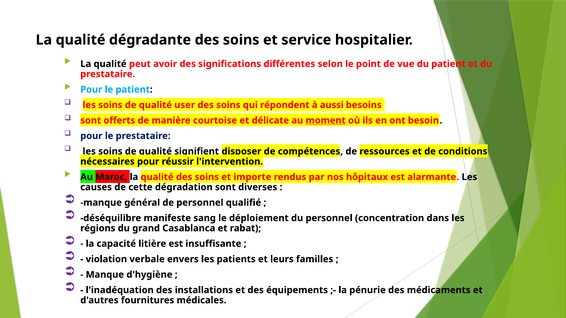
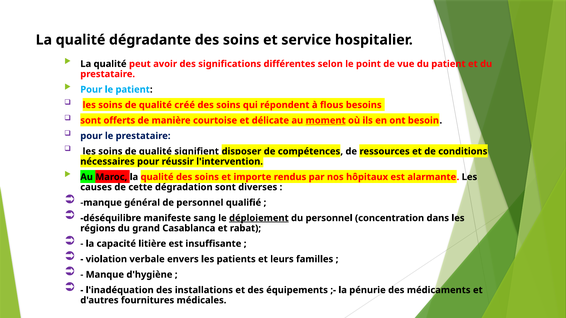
user: user -> créé (185, 105)
aussi: aussi -> flous (332, 105)
déploiement underline: none -> present (259, 218)
